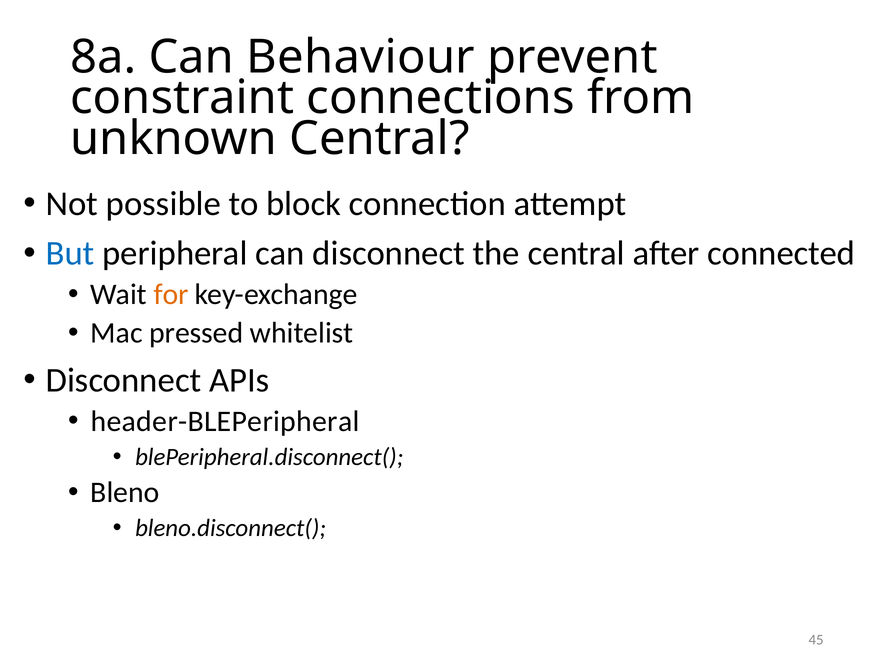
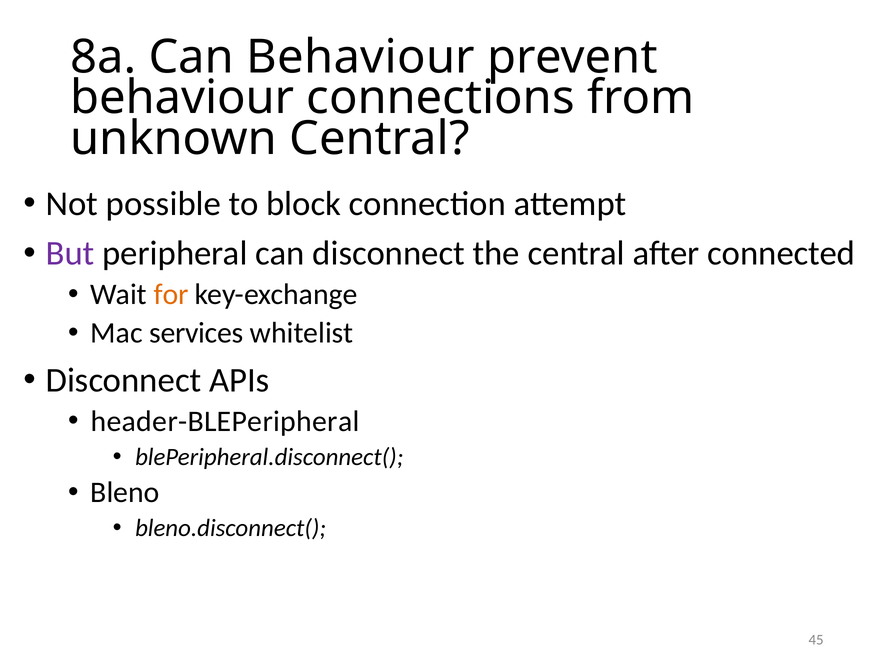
constraint: constraint -> behaviour (182, 98)
But colour: blue -> purple (70, 254)
pressed: pressed -> services (196, 333)
